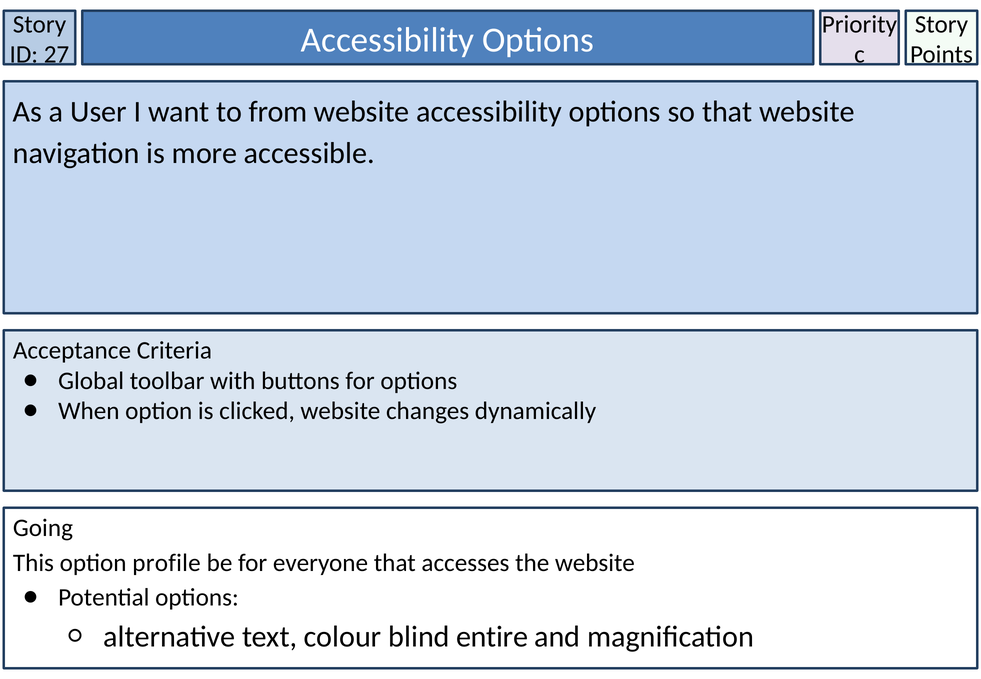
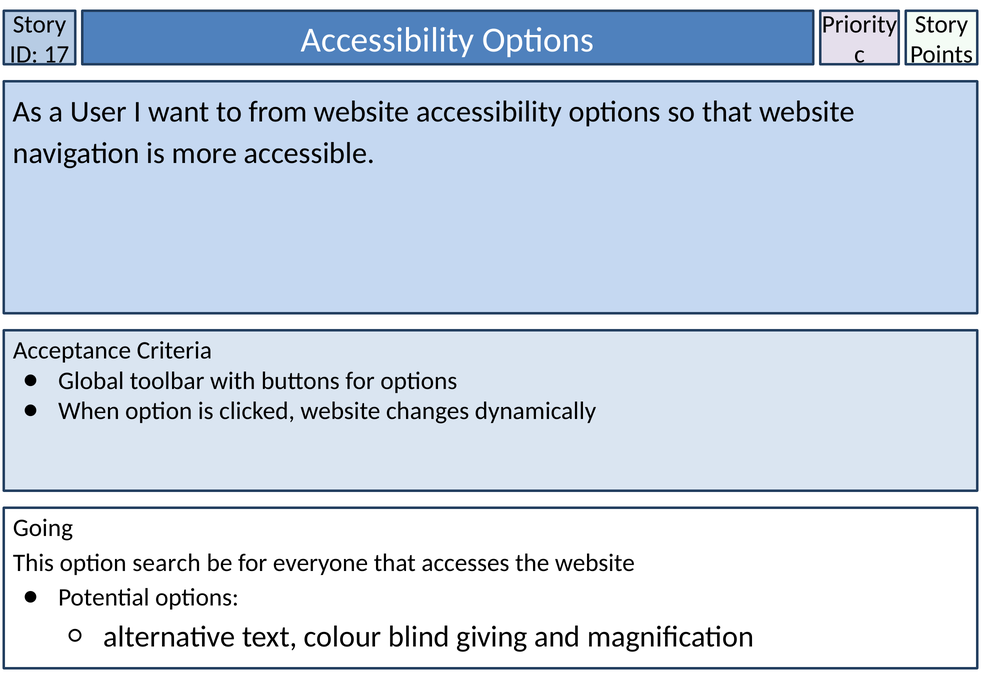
27: 27 -> 17 (57, 54)
profile: profile -> search (167, 563)
entire: entire -> giving (492, 637)
